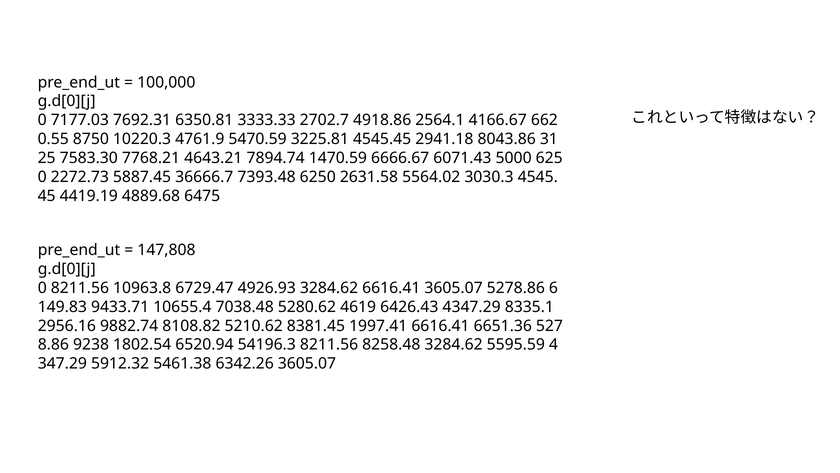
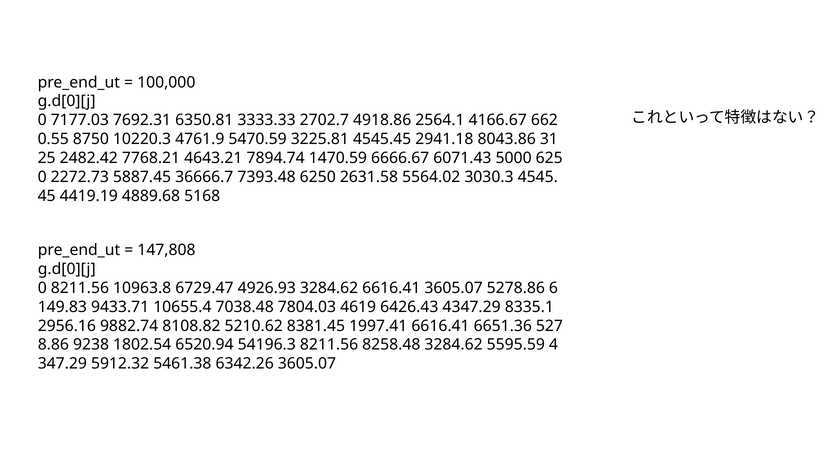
7583.30: 7583.30 -> 2482.42 (89, 158)
6475: 6475 -> 5168 (202, 196)
5280.62: 5280.62 -> 7804.03 (307, 307)
